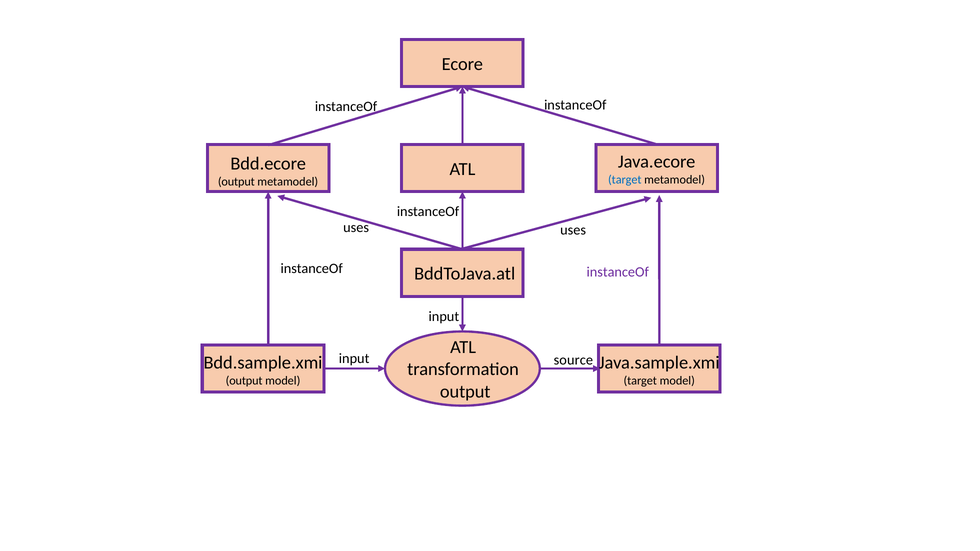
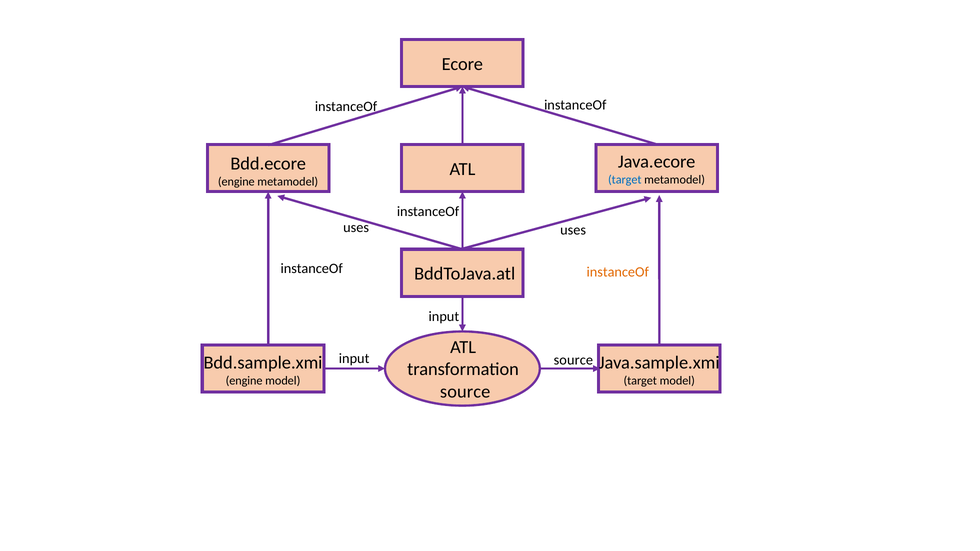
output: output -> engine (236, 182)
instanceOf colour: purple -> orange (618, 272)
output: output -> engine (244, 381)
output: output -> source (465, 392)
